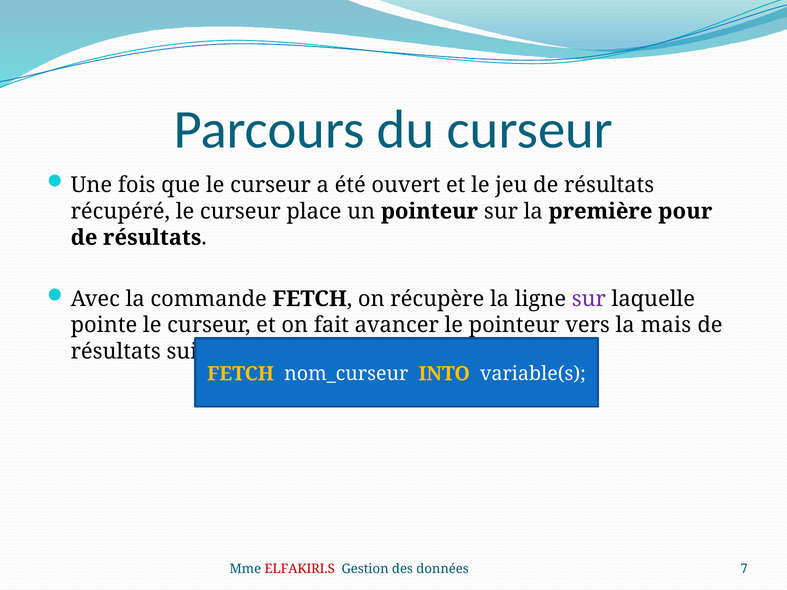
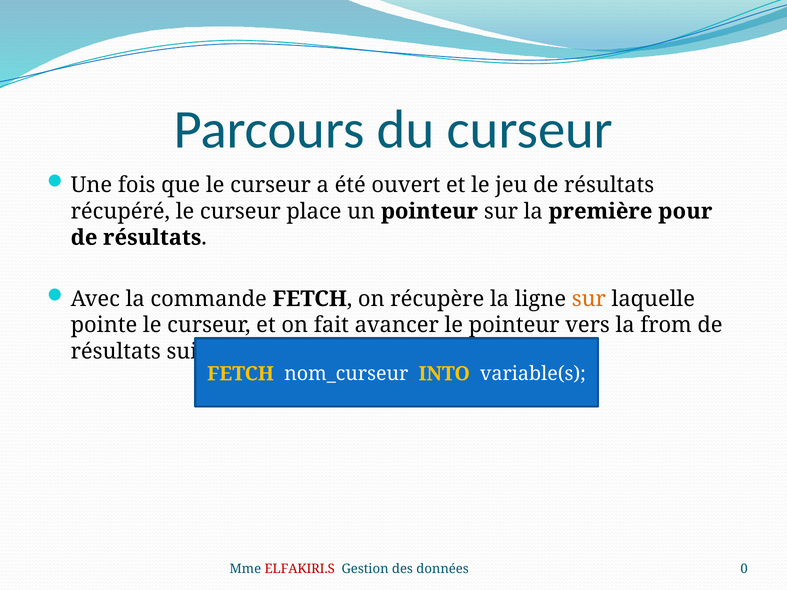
sur colour: purple -> orange (589, 299)
mais: mais -> from (666, 325)
7: 7 -> 0 (744, 569)
